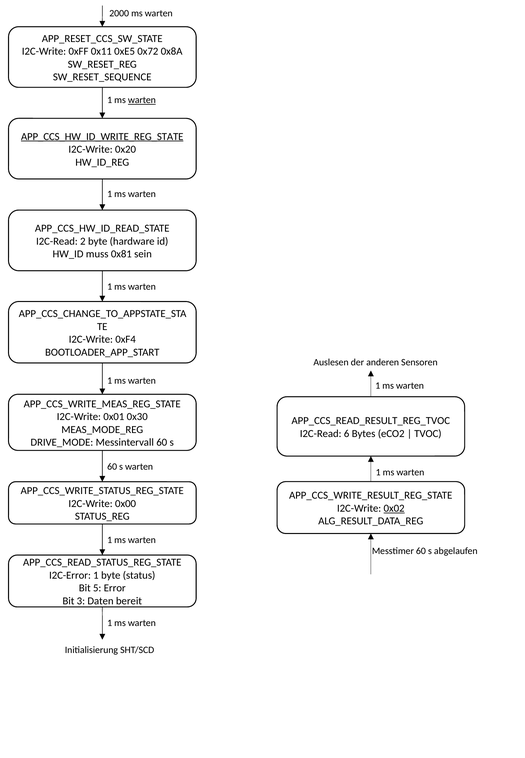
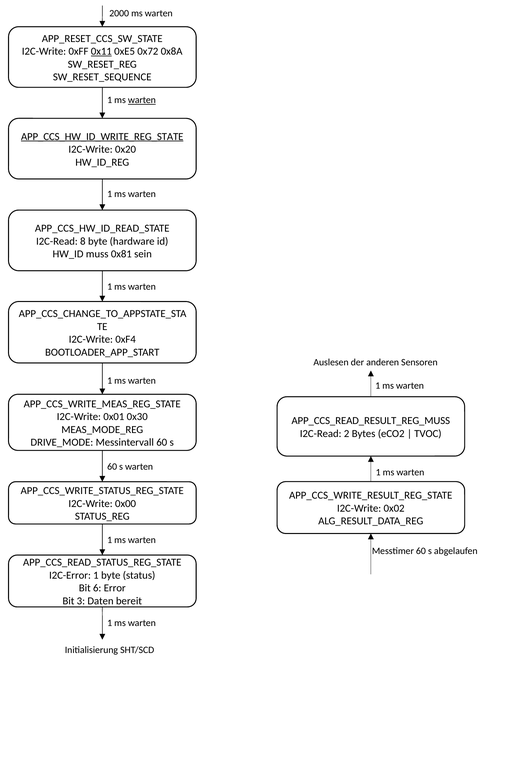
0x11 underline: none -> present (101, 51)
2: 2 -> 8 (83, 241)
APP_CCS_READ_RESULT_REG_TVOC: APP_CCS_READ_RESULT_REG_TVOC -> APP_CCS_READ_RESULT_REG_MUSS (371, 421)
6: 6 -> 2 (347, 434)
0x02 underline: present -> none (394, 508)
5: 5 -> 6 (97, 588)
